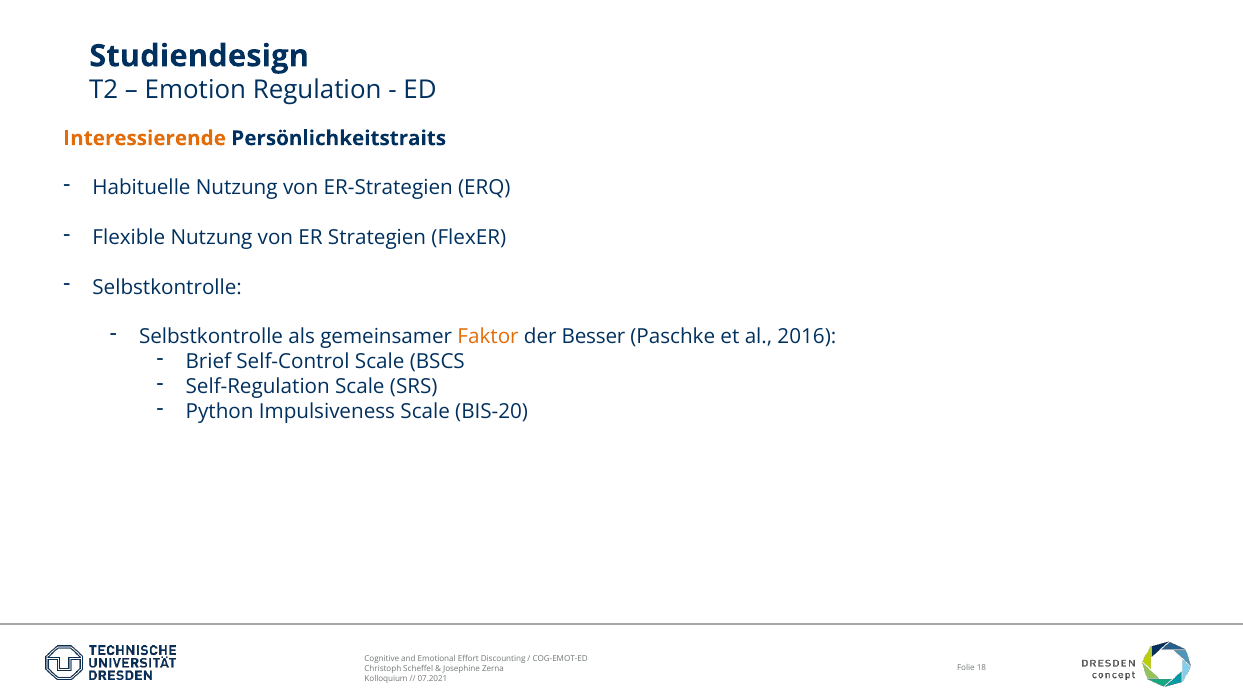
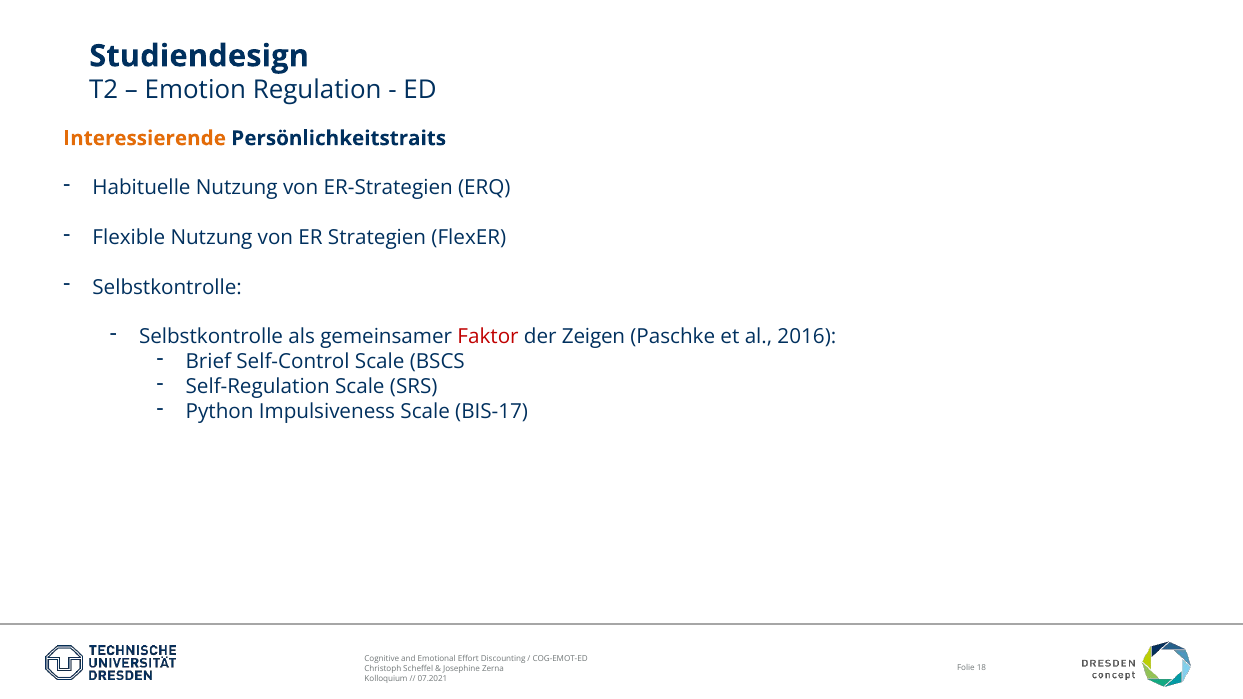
Faktor colour: orange -> red (488, 337)
Besser: Besser -> Zeigen (594, 337)
BIS-20: BIS-20 -> BIS-17 (492, 412)
